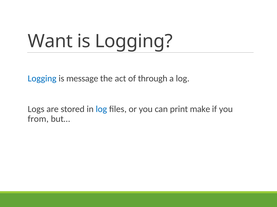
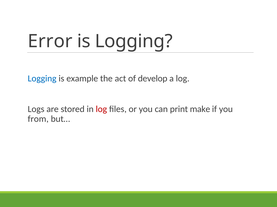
Want: Want -> Error (50, 41)
message: message -> example (82, 79)
through: through -> develop (153, 79)
log colour: blue -> red (101, 109)
